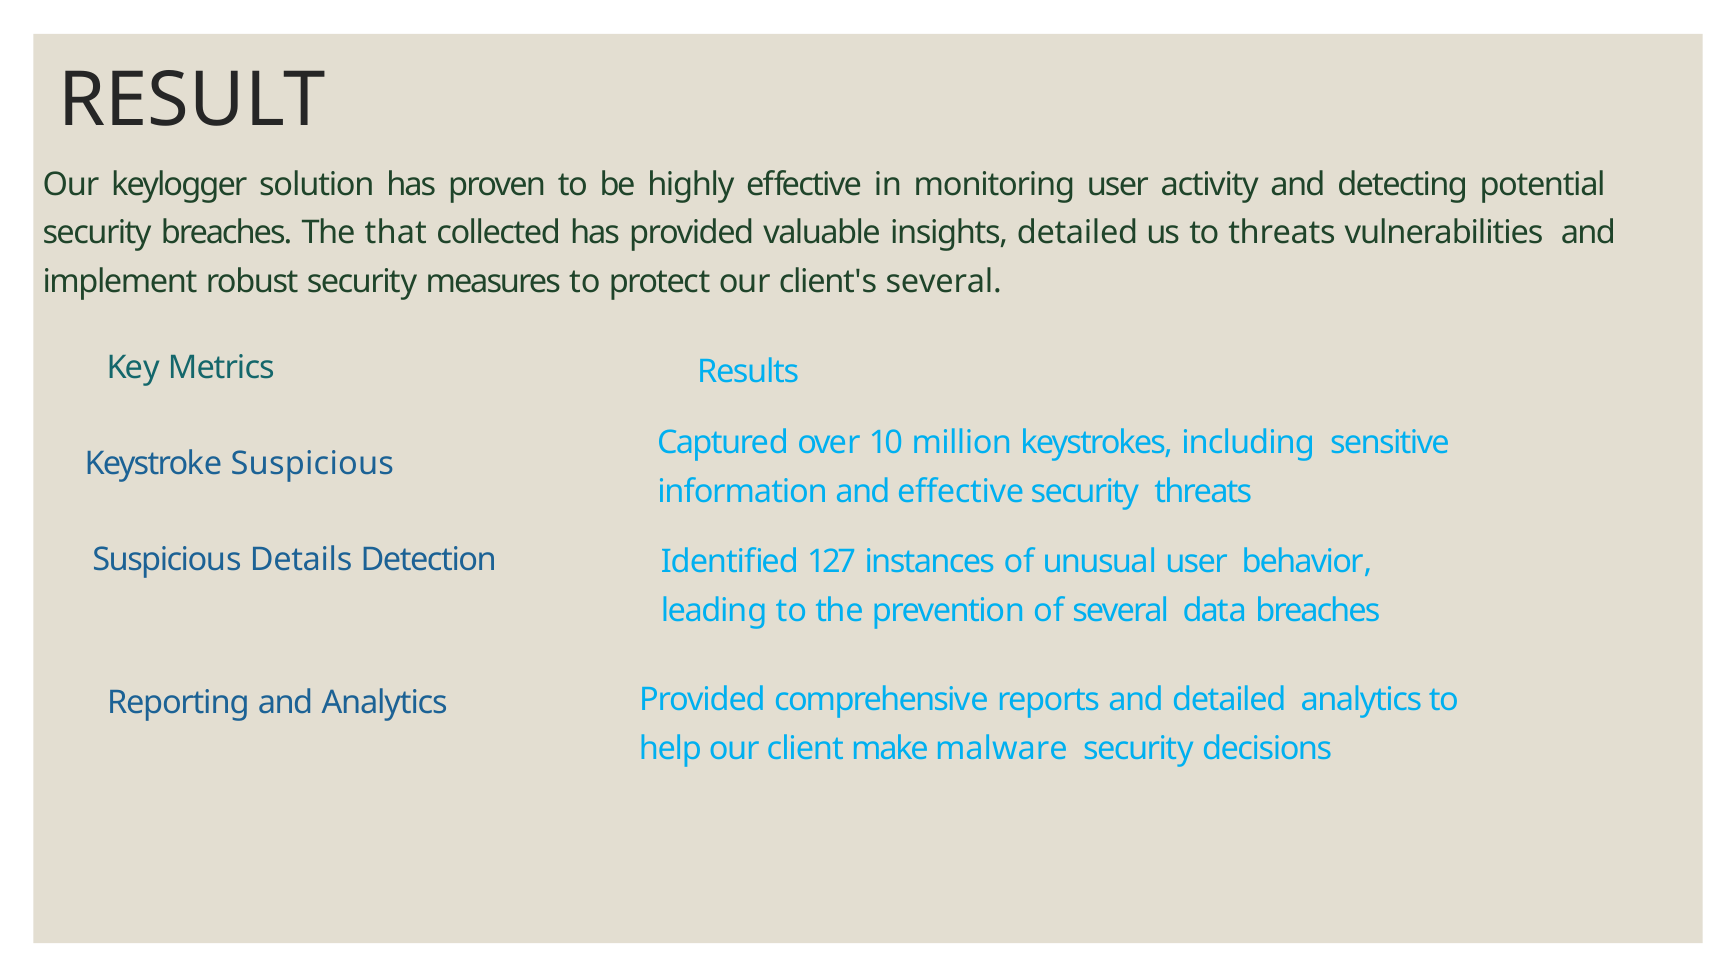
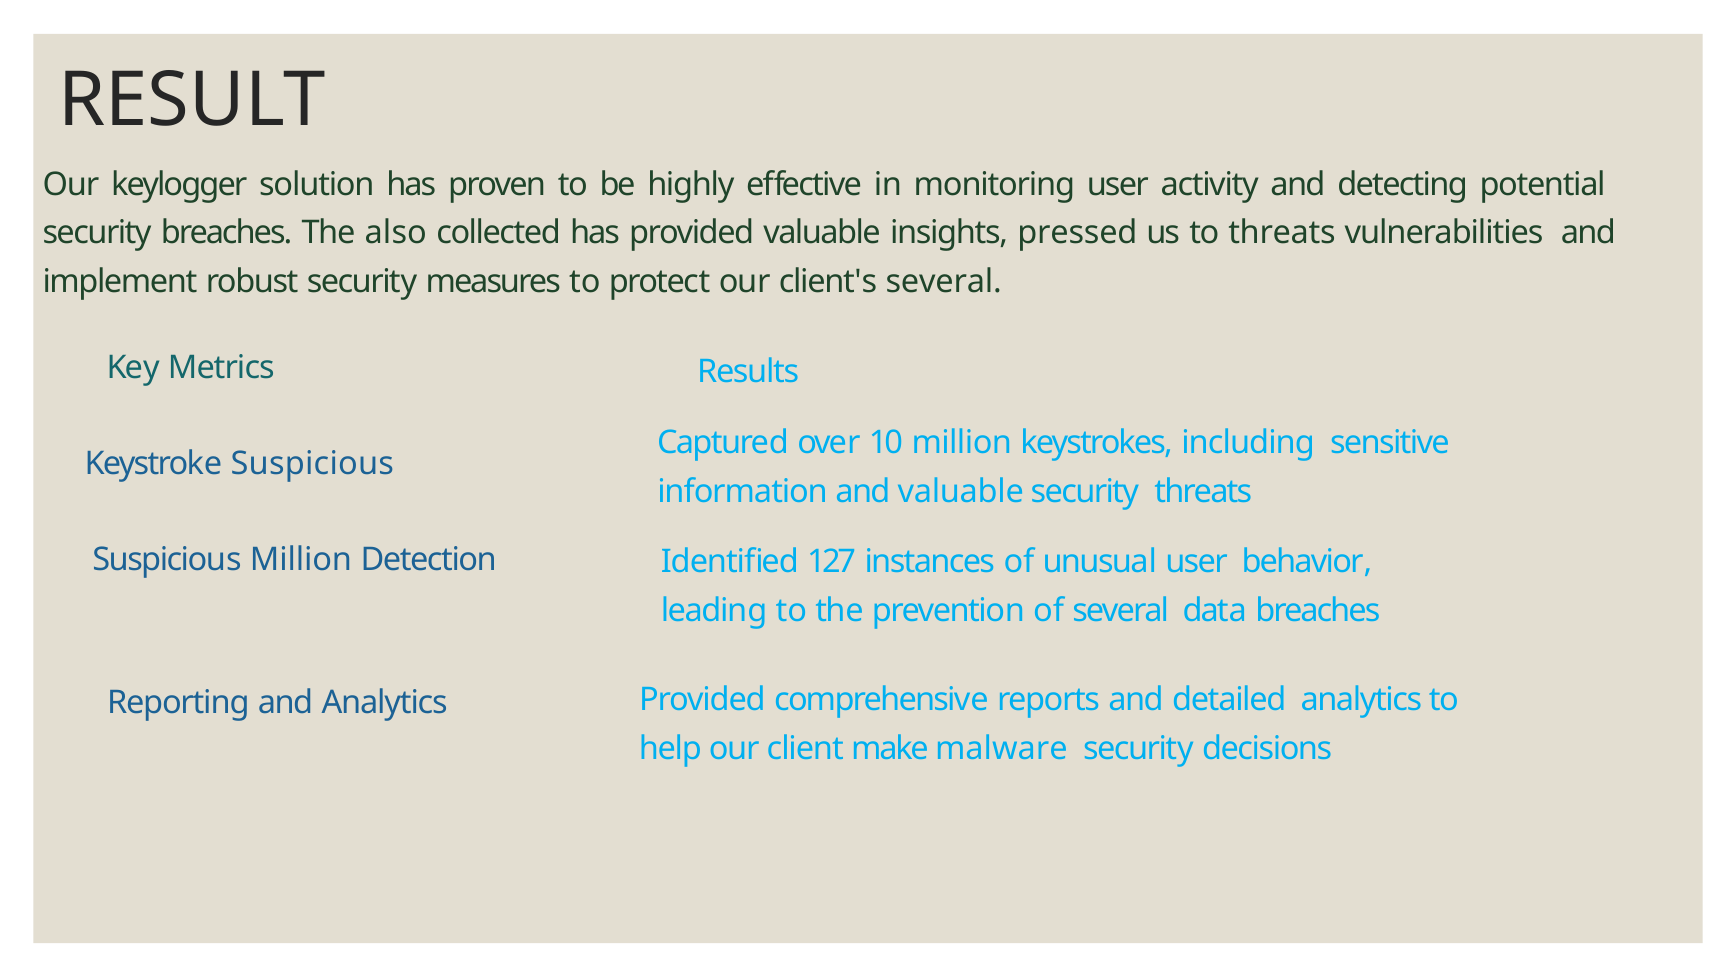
that: that -> also (396, 233)
insights detailed: detailed -> pressed (1077, 233)
and effective: effective -> valuable (961, 491)
Suspicious Details: Details -> Million (301, 560)
